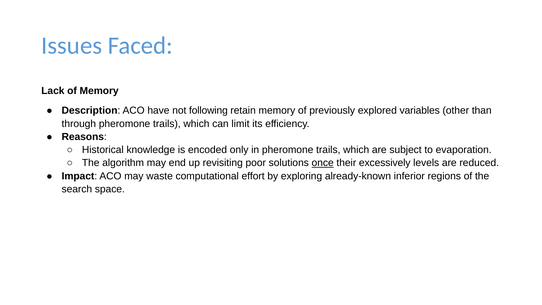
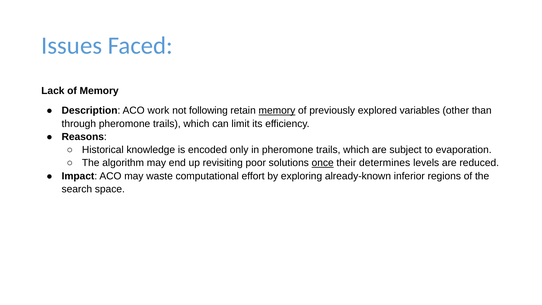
have: have -> work (158, 111)
memory underline: none -> present (277, 111)
excessively: excessively -> determines (385, 163)
